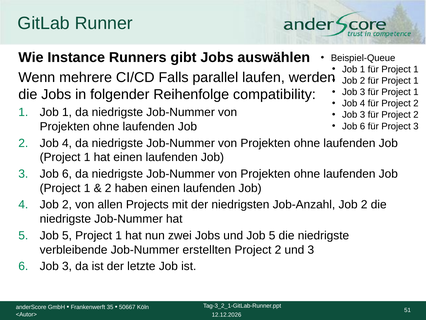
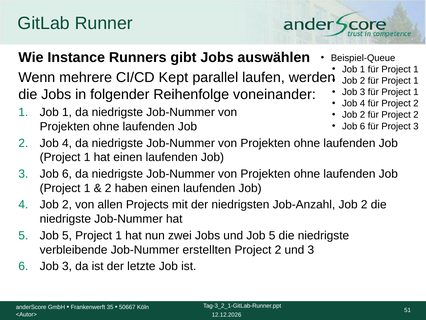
Falls: Falls -> Kept (173, 77)
compatibility: compatibility -> voneinander (274, 94)
3: 3 -> 2 (363, 115)
